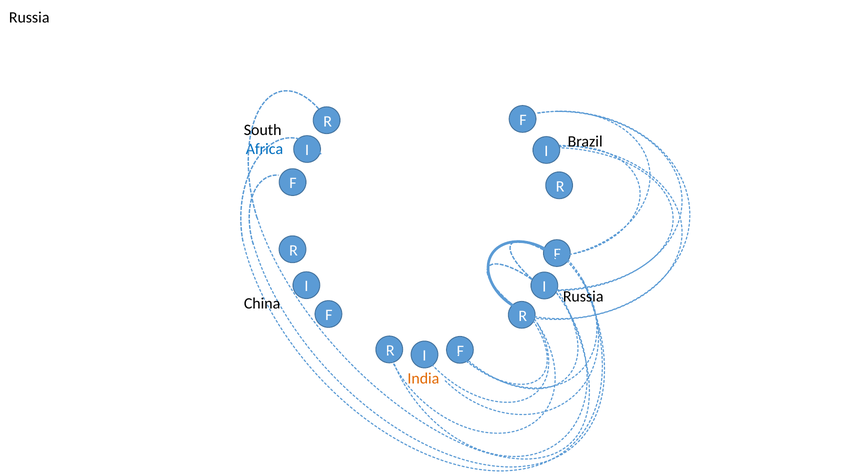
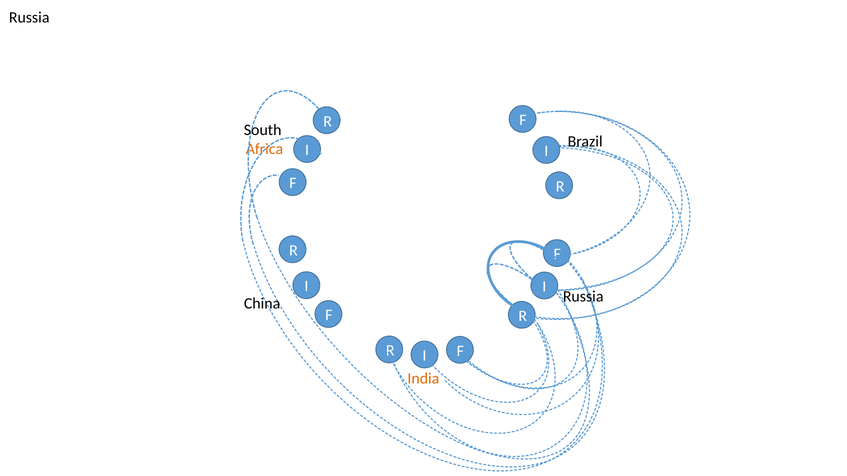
Africa colour: blue -> orange (264, 149)
